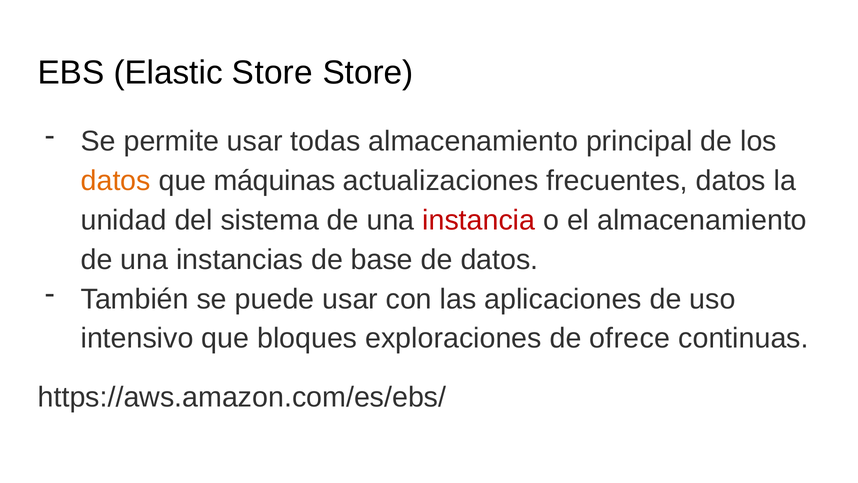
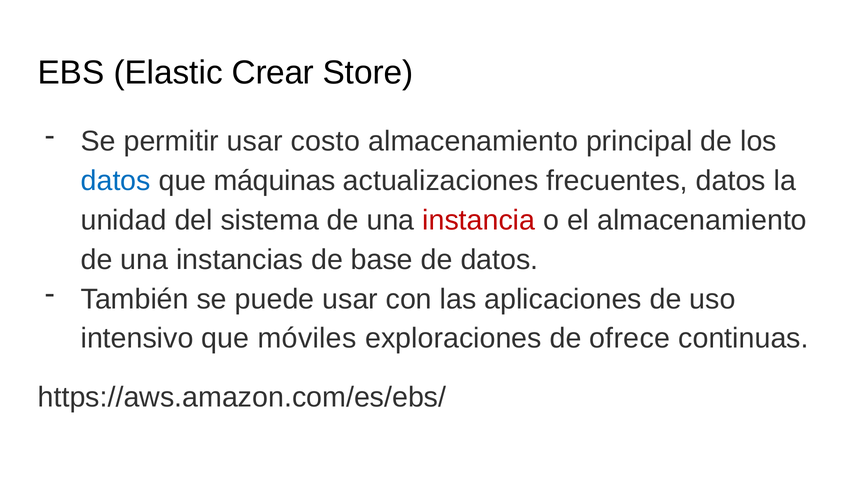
Elastic Store: Store -> Crear (273, 73)
permite: permite -> permitir (171, 141)
todas: todas -> costo (325, 141)
datos colour: orange -> blue (116, 180)
bloques: bloques -> móviles (307, 338)
